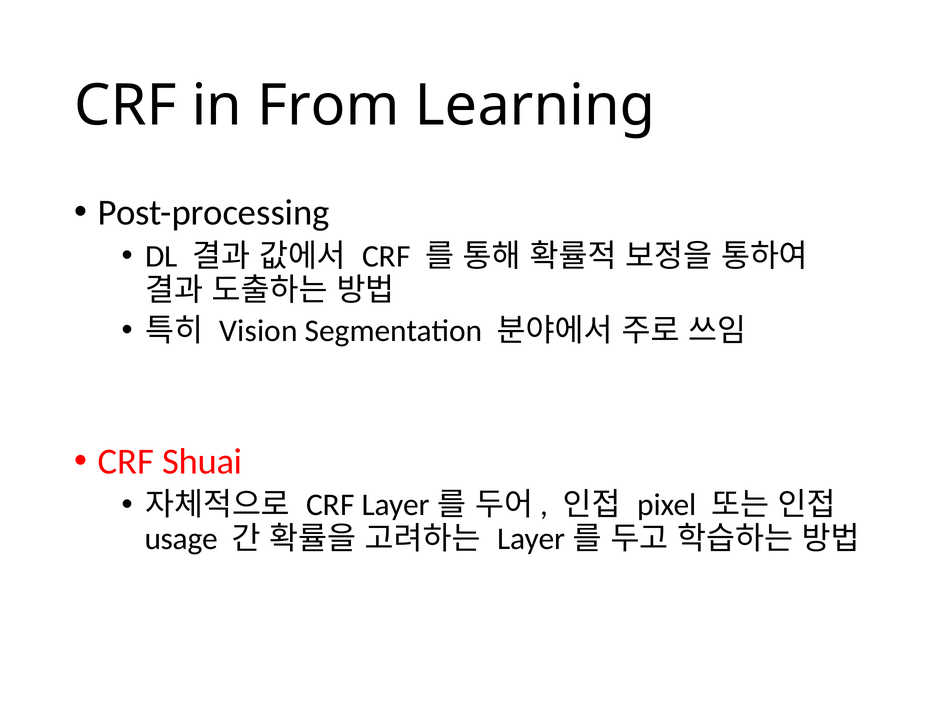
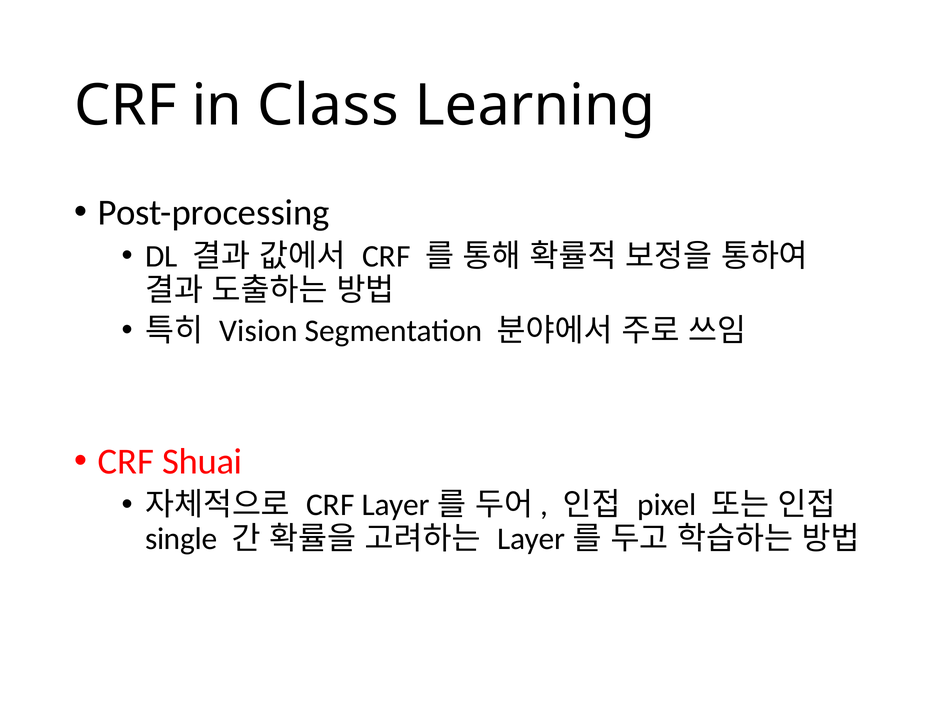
From: From -> Class (328, 106)
usage: usage -> single (181, 539)
